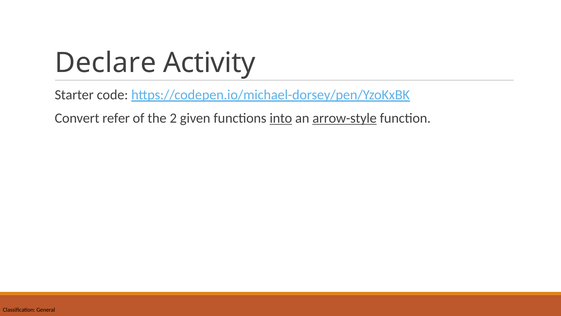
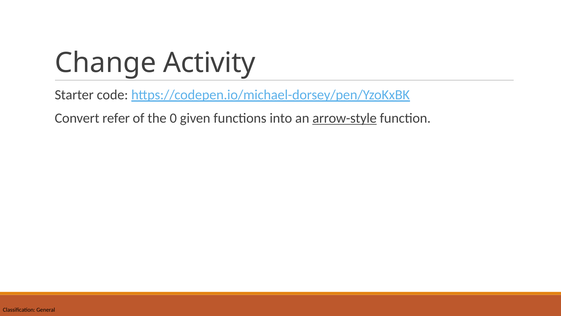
Declare: Declare -> Change (105, 63)
2: 2 -> 0 (173, 118)
into underline: present -> none (281, 118)
